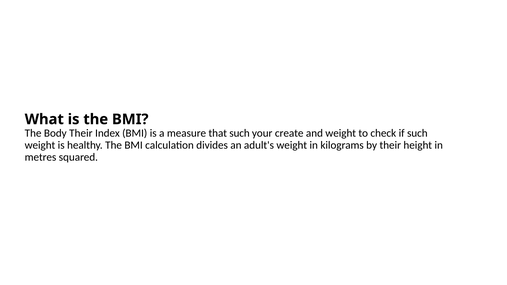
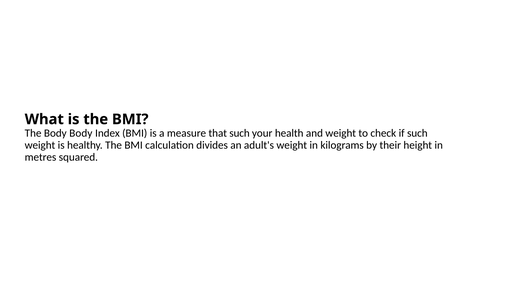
Body Their: Their -> Body (81, 133)
create: create -> health (289, 133)
